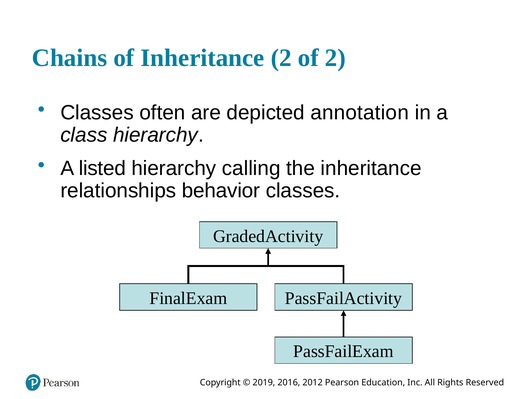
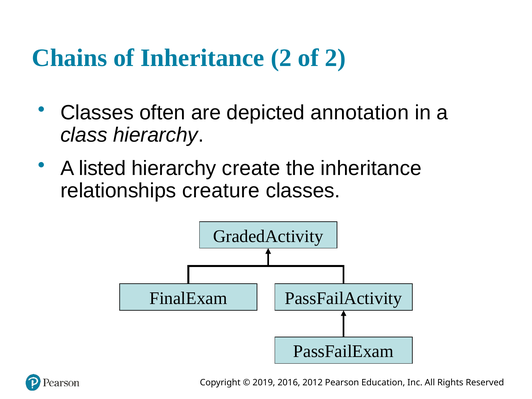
calling: calling -> create (251, 168)
behavior: behavior -> creature (221, 191)
